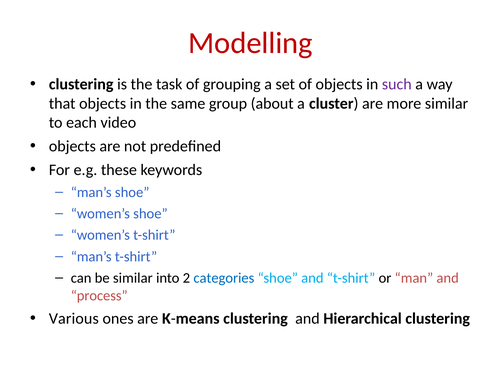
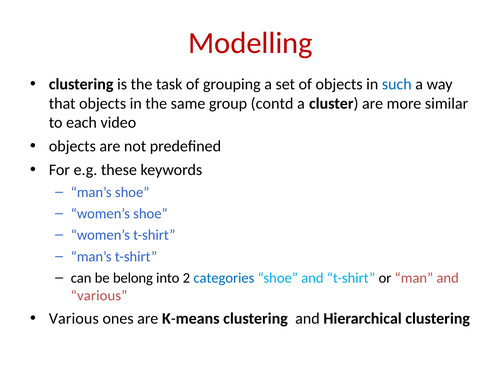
such colour: purple -> blue (397, 84)
about: about -> contd (272, 103)
be similar: similar -> belong (133, 278)
process: process -> various (99, 295)
